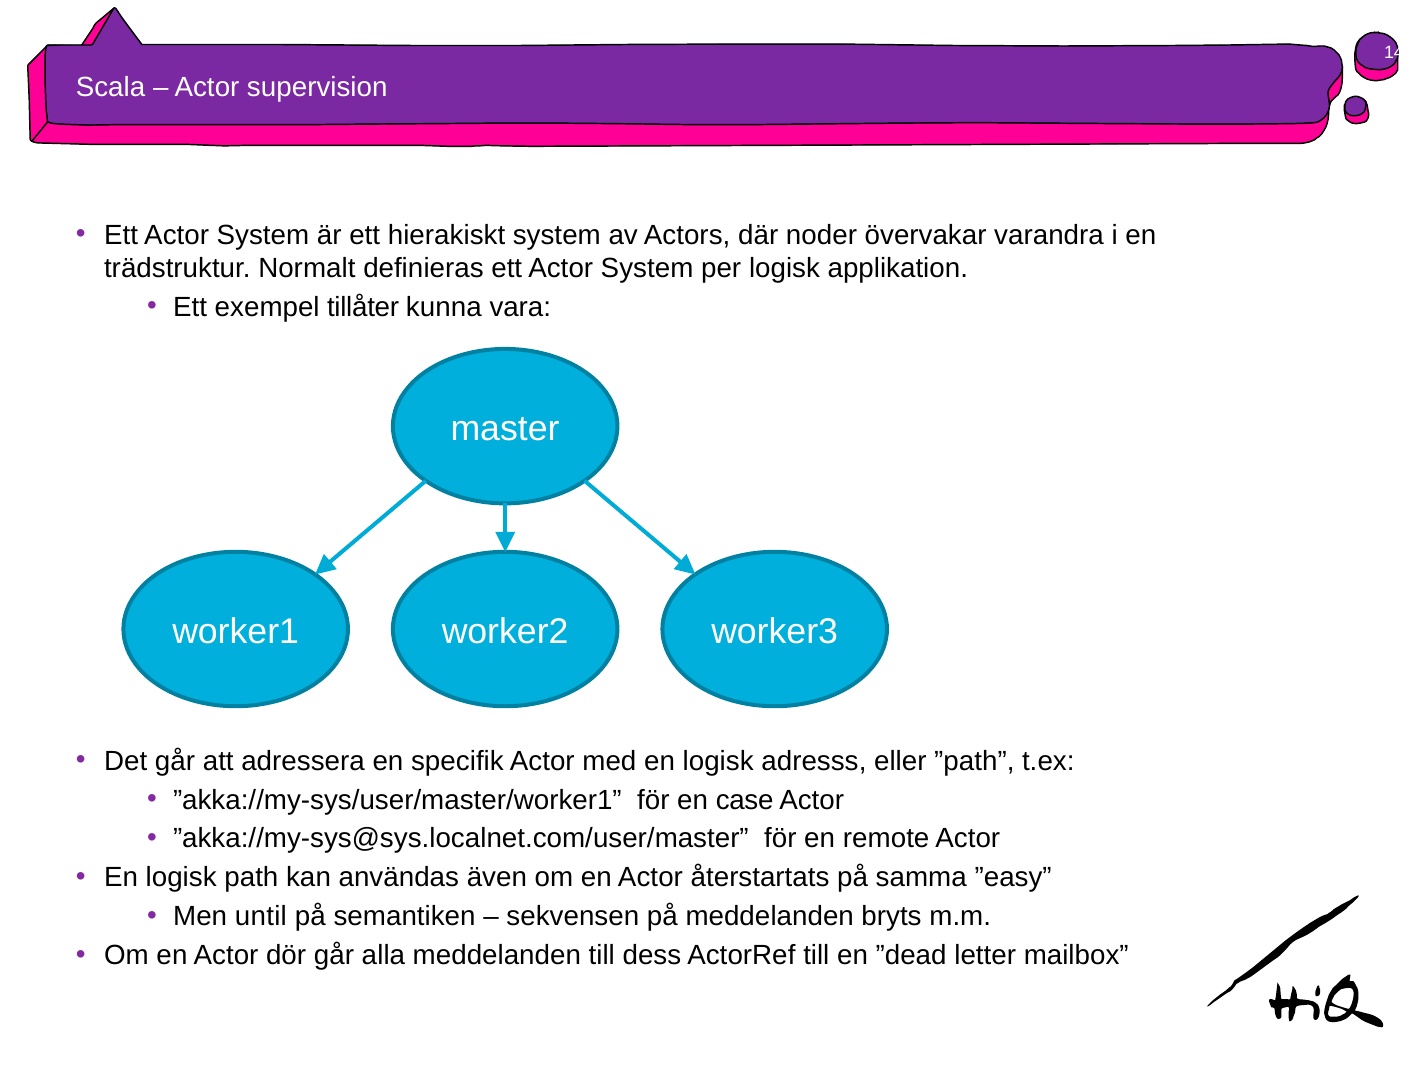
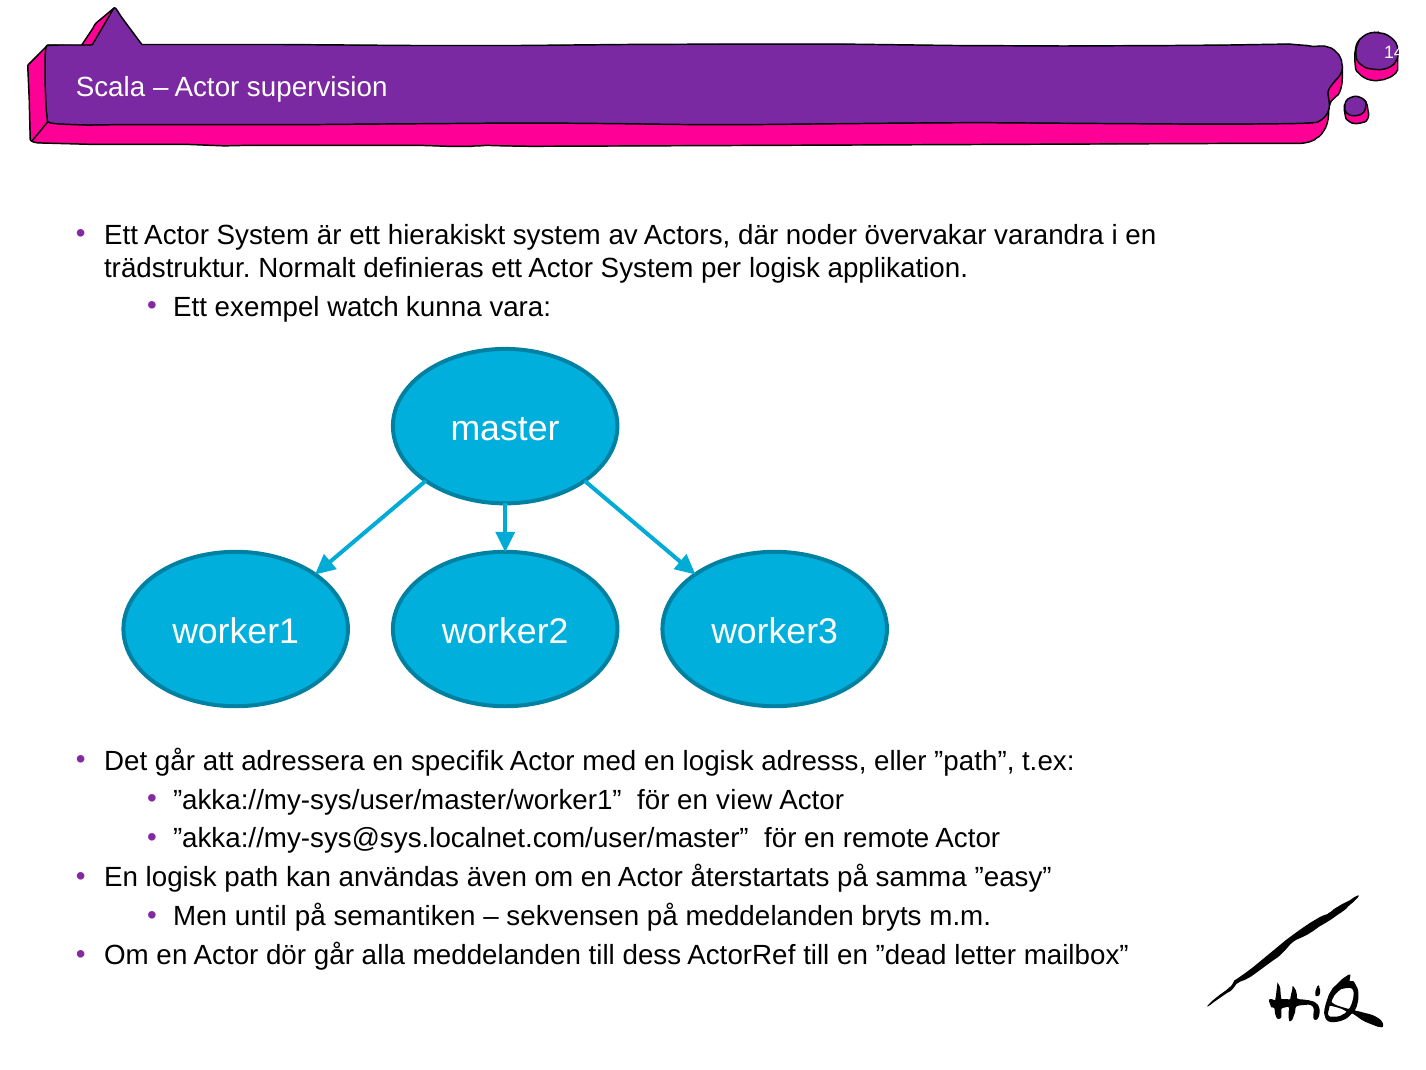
tillåter: tillåter -> watch (363, 307)
case: case -> view (744, 800)
